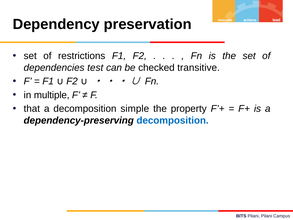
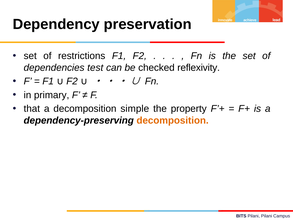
transitive: transitive -> reflexivity (199, 68)
multiple: multiple -> primary (52, 95)
decomposition colour: blue -> orange (173, 120)
